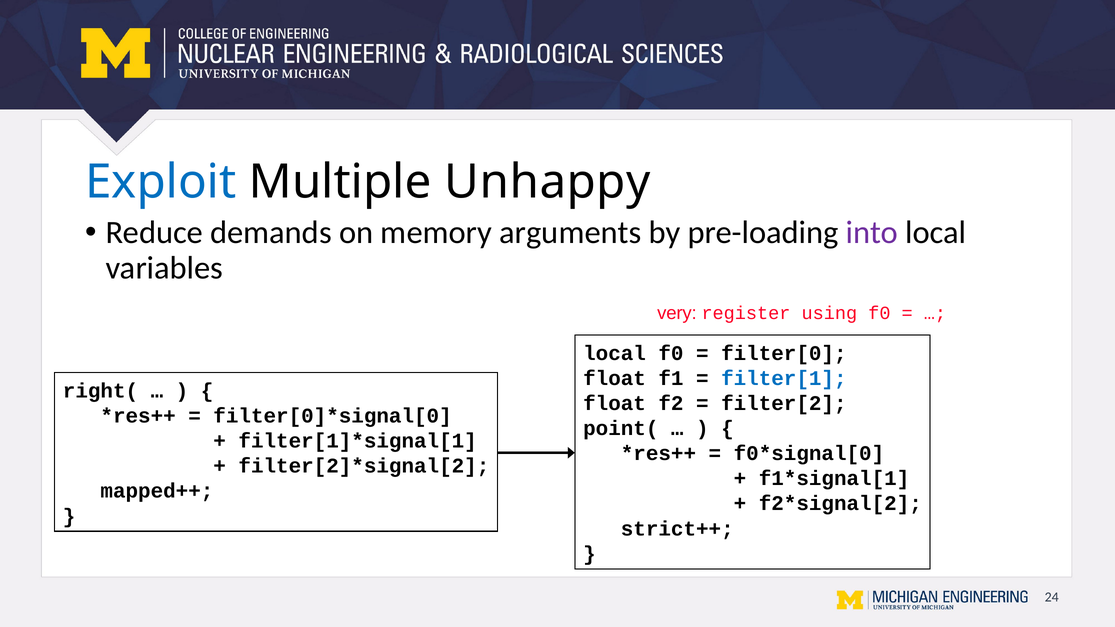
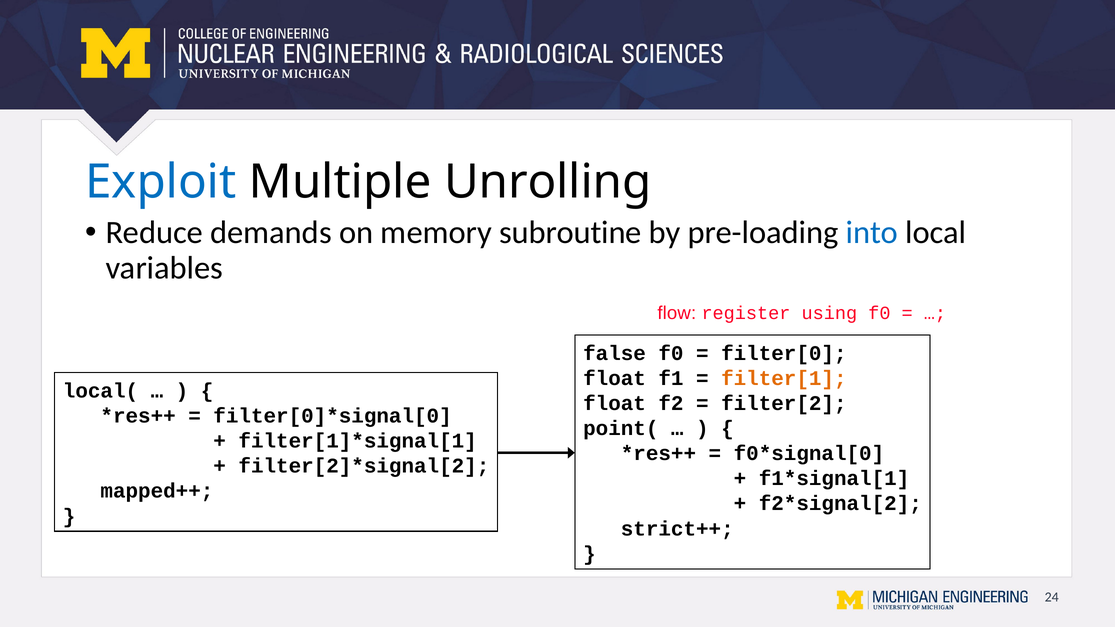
Unhappy: Unhappy -> Unrolling (548, 182)
arguments: arguments -> subroutine (570, 233)
into colour: purple -> blue (872, 233)
very: very -> flow (677, 313)
local: local -> false (615, 353)
filter[1 colour: blue -> orange (784, 378)
right(: right( -> local( (100, 391)
